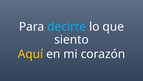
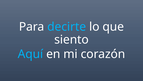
Aquí colour: yellow -> light blue (30, 54)
